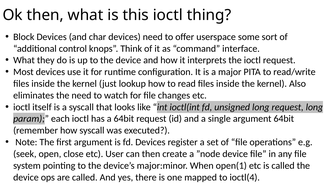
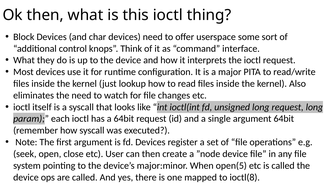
open(1: open(1 -> open(5 (231, 165)
ioctl(4: ioctl(4 -> ioctl(8 (245, 177)
